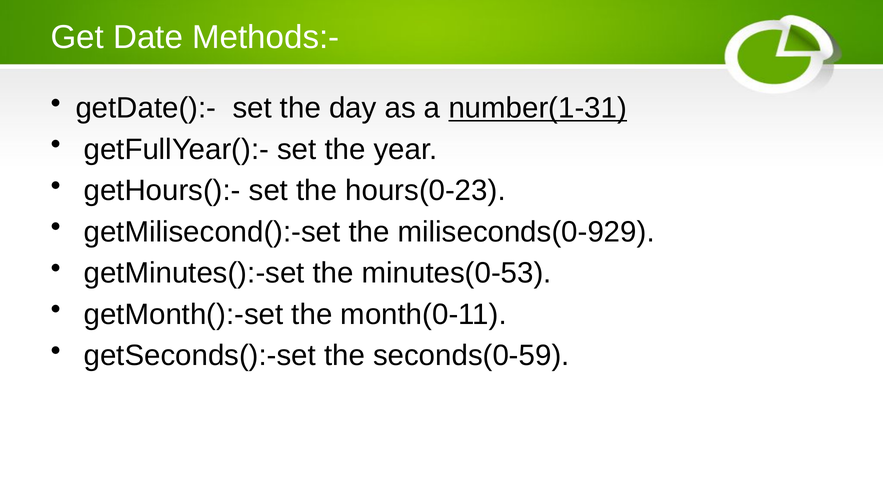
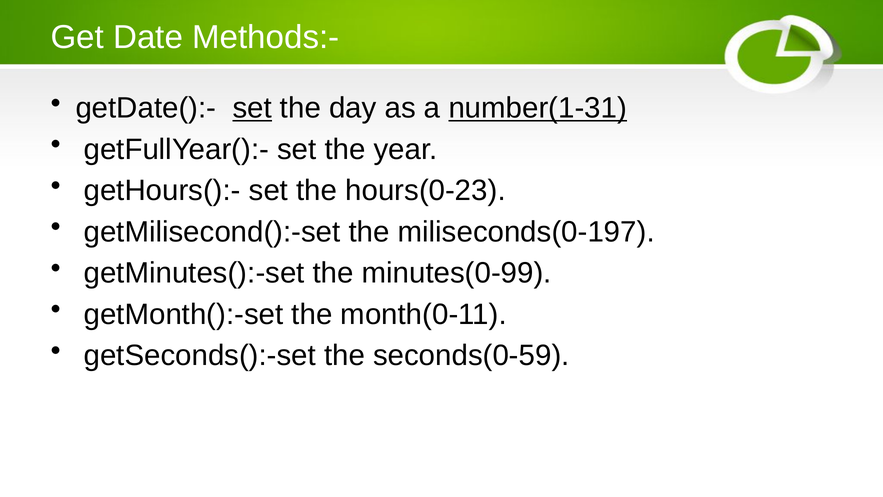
set underline: none -> present (252, 108)
miliseconds(0-929: miliseconds(0-929 -> miliseconds(0-197 (526, 232)
minutes(0-53: minutes(0-53 -> minutes(0-99 (457, 273)
